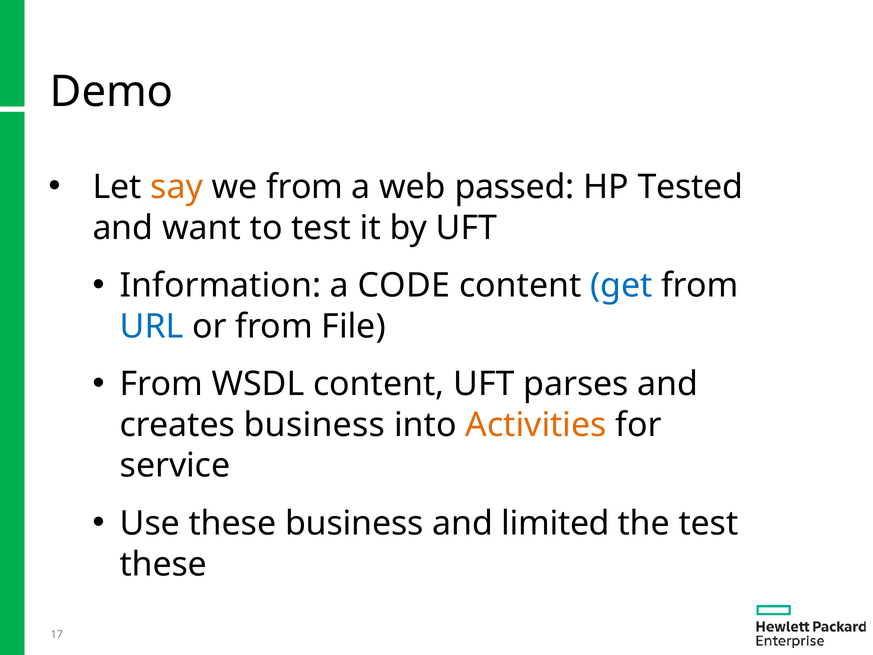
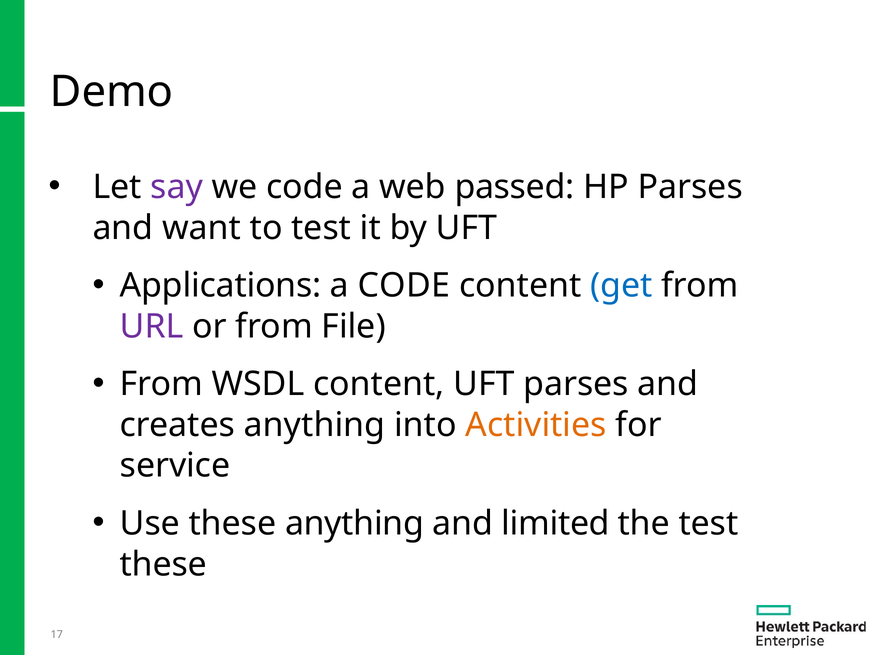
say colour: orange -> purple (177, 187)
we from: from -> code (305, 187)
HP Tested: Tested -> Parses (690, 187)
Information: Information -> Applications (221, 286)
URL colour: blue -> purple (152, 326)
creates business: business -> anything (315, 425)
these business: business -> anything (355, 523)
